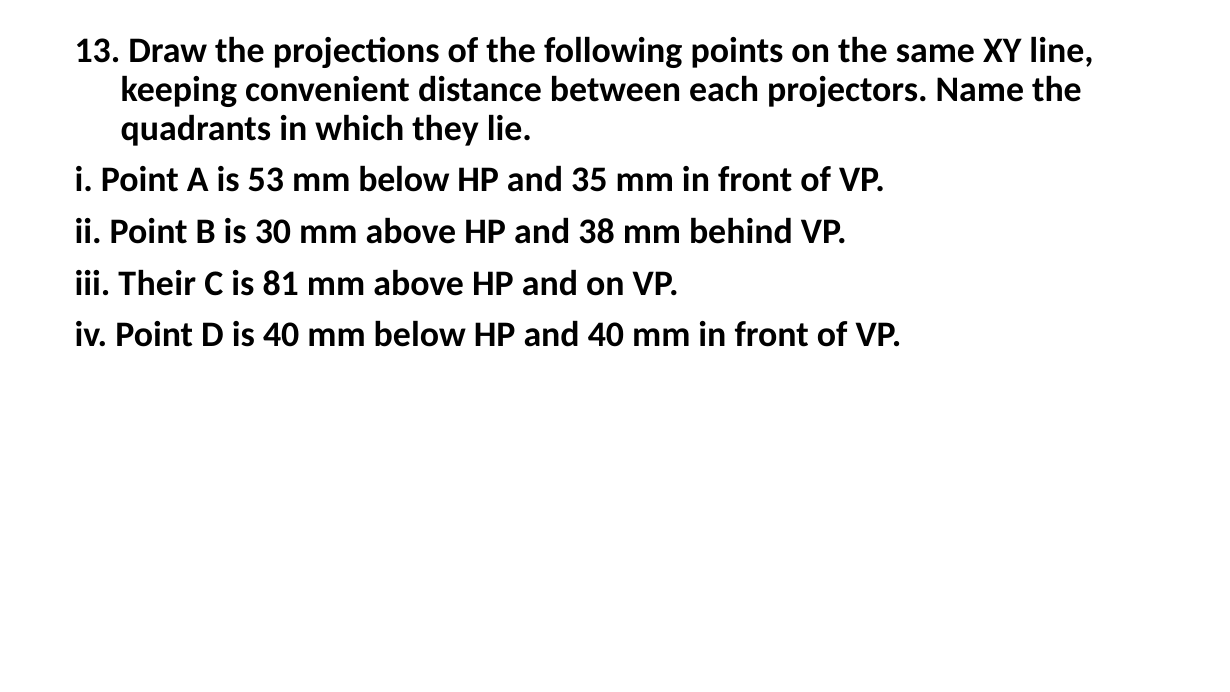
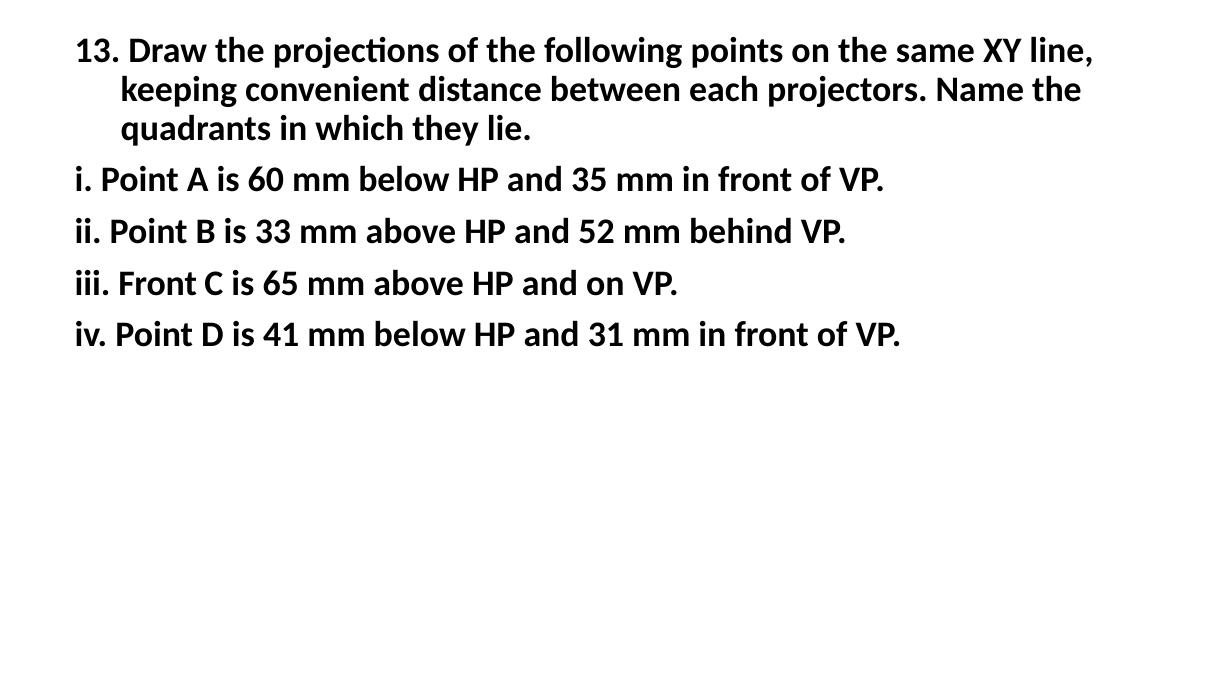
53: 53 -> 60 (266, 180)
30: 30 -> 33 (273, 232)
38: 38 -> 52 (597, 232)
iii Their: Their -> Front (158, 283)
81: 81 -> 65 (281, 283)
is 40: 40 -> 41 (281, 335)
and 40: 40 -> 31 (606, 335)
